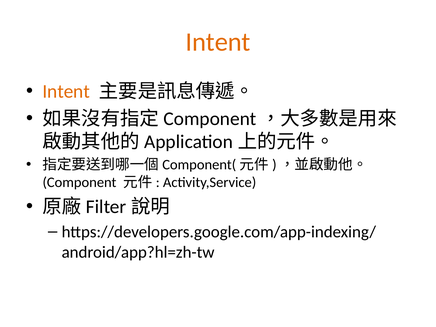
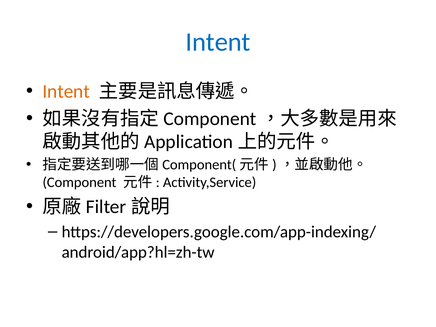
Intent colour: orange -> blue (218, 42)
